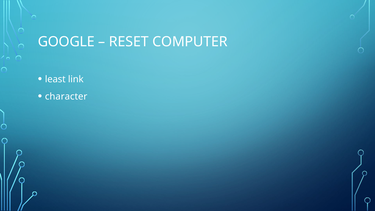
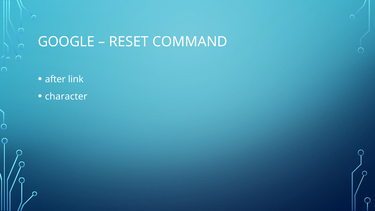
COMPUTER: COMPUTER -> COMMAND (190, 42)
least: least -> after (55, 79)
